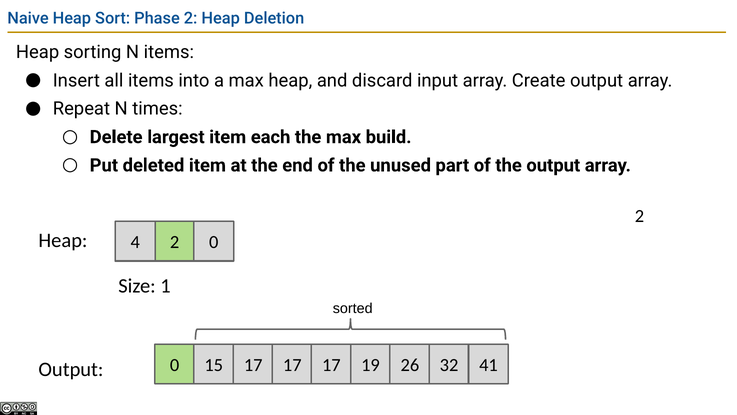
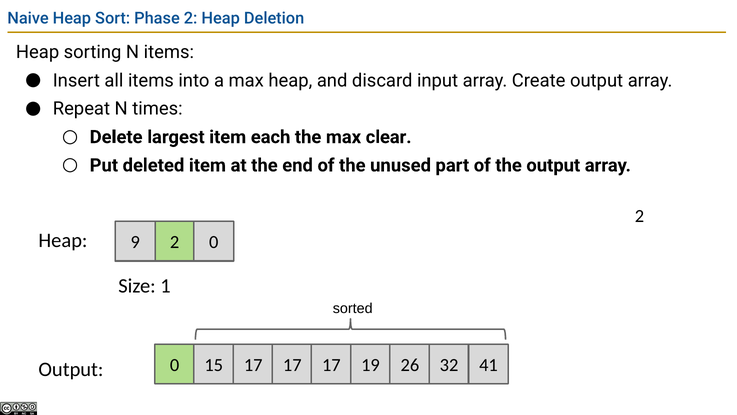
build: build -> clear (389, 137)
4: 4 -> 9 (135, 242)
